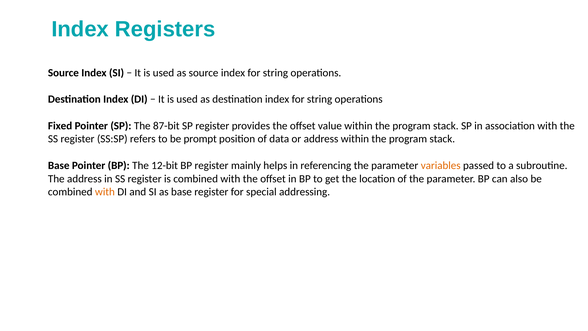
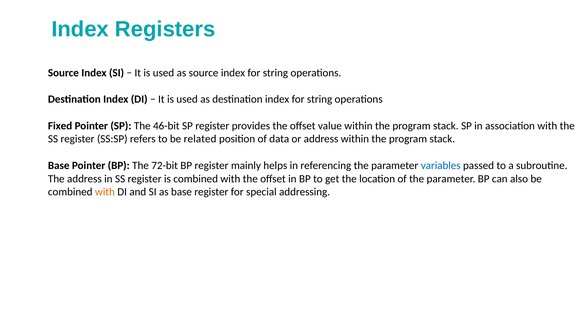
87-bit: 87-bit -> 46-bit (166, 126)
prompt: prompt -> related (200, 139)
12-bit: 12-bit -> 72-bit (165, 165)
variables colour: orange -> blue (441, 165)
